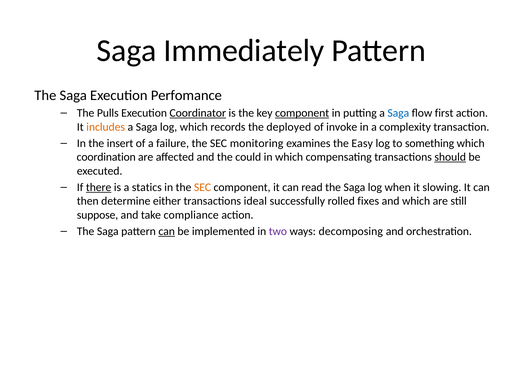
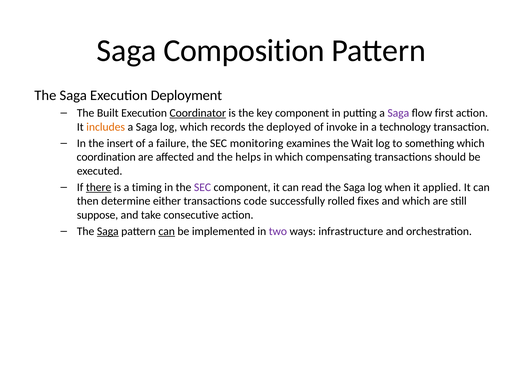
Immediately: Immediately -> Composition (244, 51)
Perfomance: Perfomance -> Deployment (186, 95)
Pulls: Pulls -> Built (108, 113)
component underline: present -> none (302, 113)
Saga colour: blue -> purple (398, 113)
complexity: complexity -> technology (405, 127)
Easy: Easy -> Wait (362, 143)
could: could -> helps (248, 157)
should underline: present -> none (450, 157)
statics: statics -> timing (147, 187)
SEC colour: orange -> purple (203, 187)
slowing: slowing -> applied (442, 187)
ideal: ideal -> code (255, 201)
compliance: compliance -> consecutive (191, 215)
Saga underline: none -> present (108, 231)
decomposing: decomposing -> infrastructure (351, 231)
